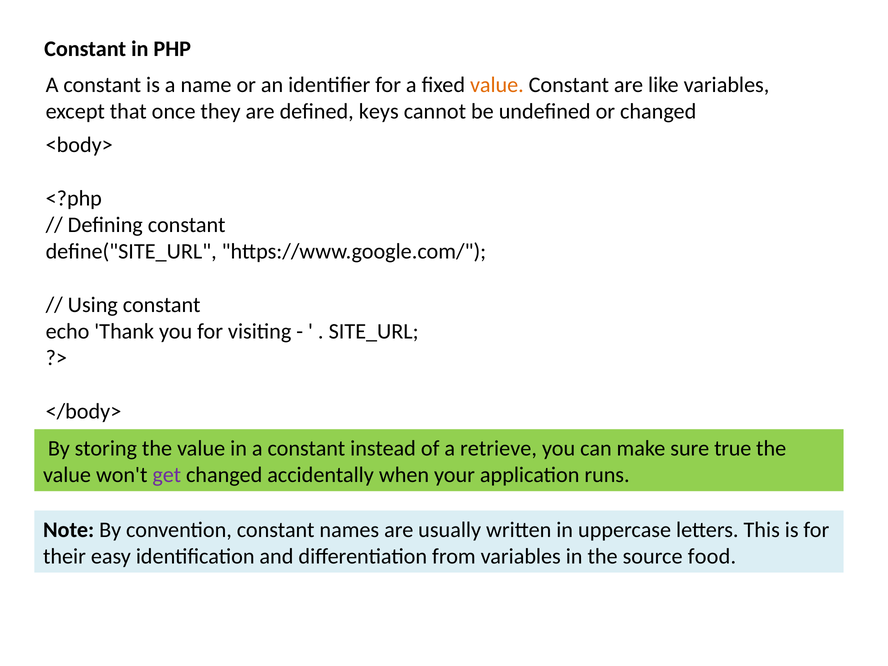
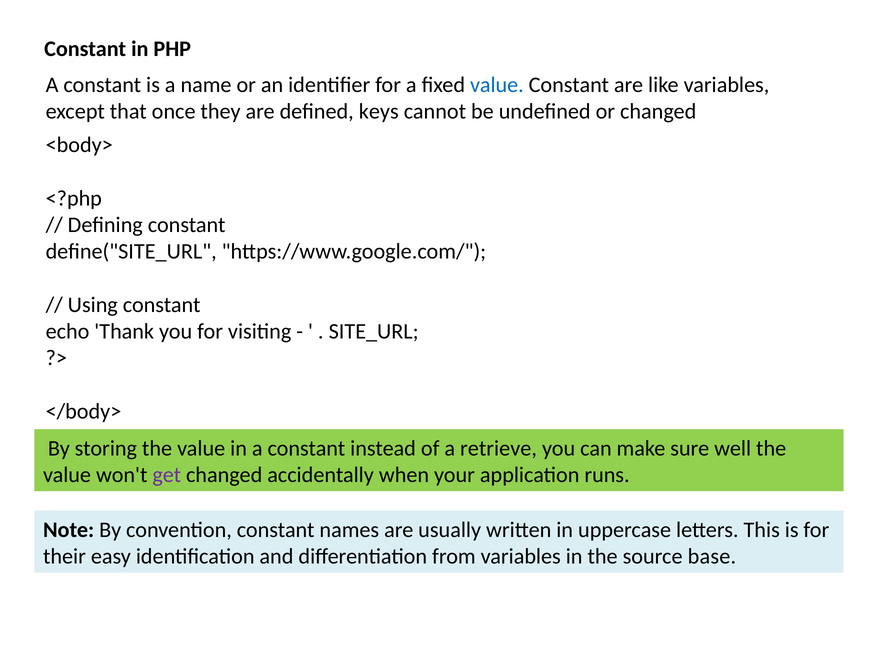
value colour: orange -> blue (497, 85)
true: true -> well (733, 448)
food: food -> base (712, 556)
